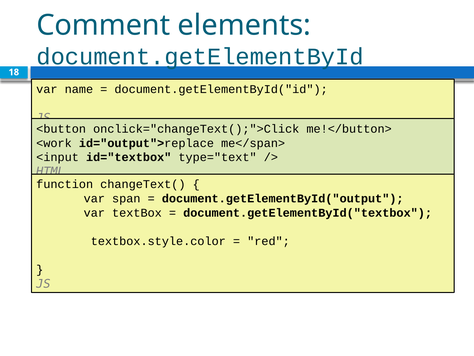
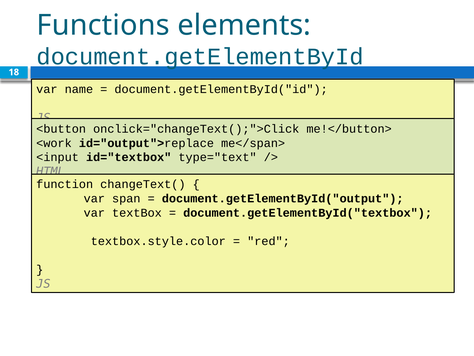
Comment: Comment -> Functions (103, 25)
